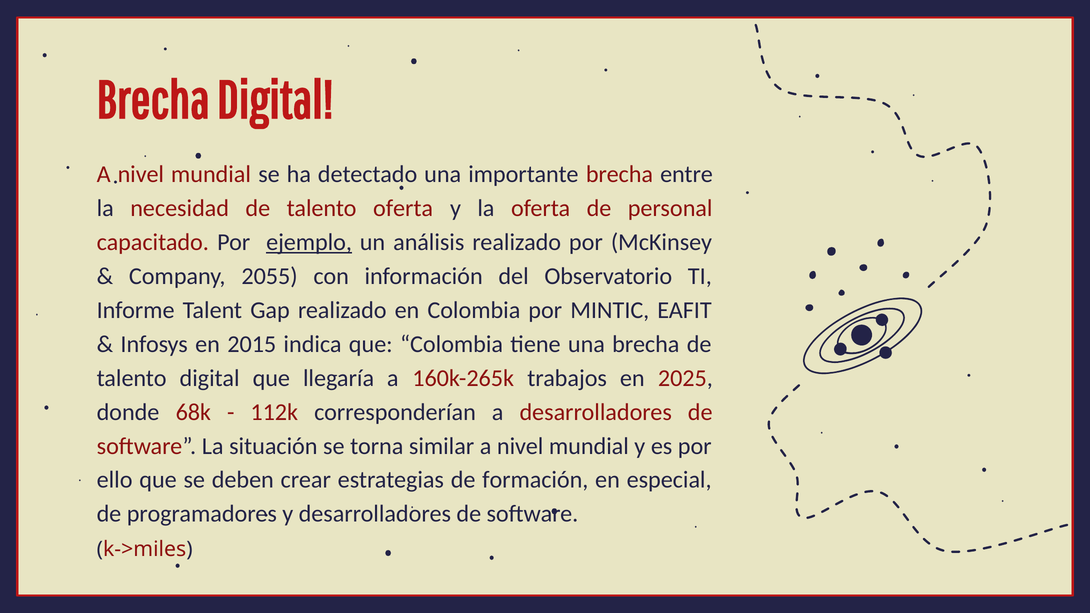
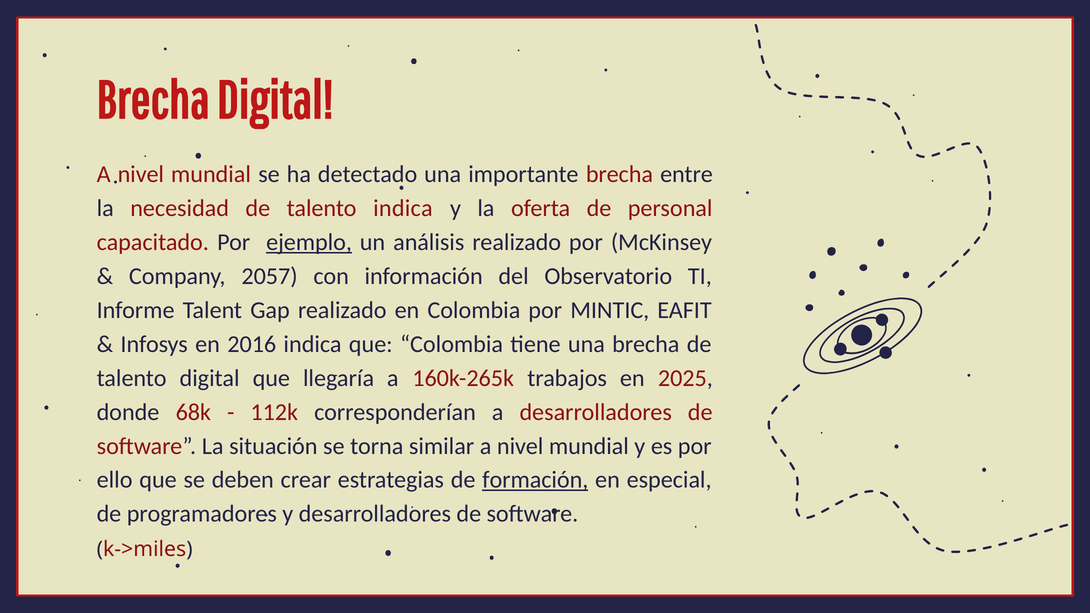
talento oferta: oferta -> indica (403, 208)
2055: 2055 -> 2057 (270, 276)
2015: 2015 -> 2016 (252, 344)
formación underline: none -> present (535, 480)
